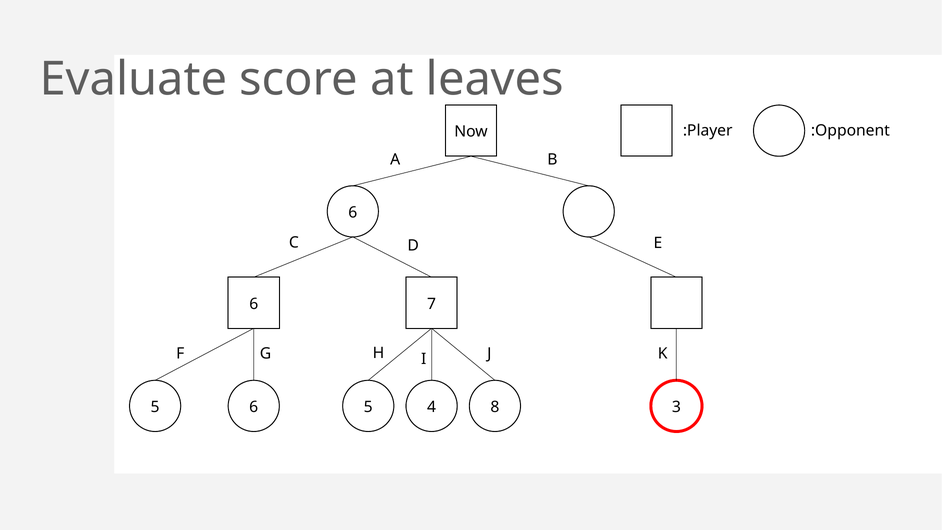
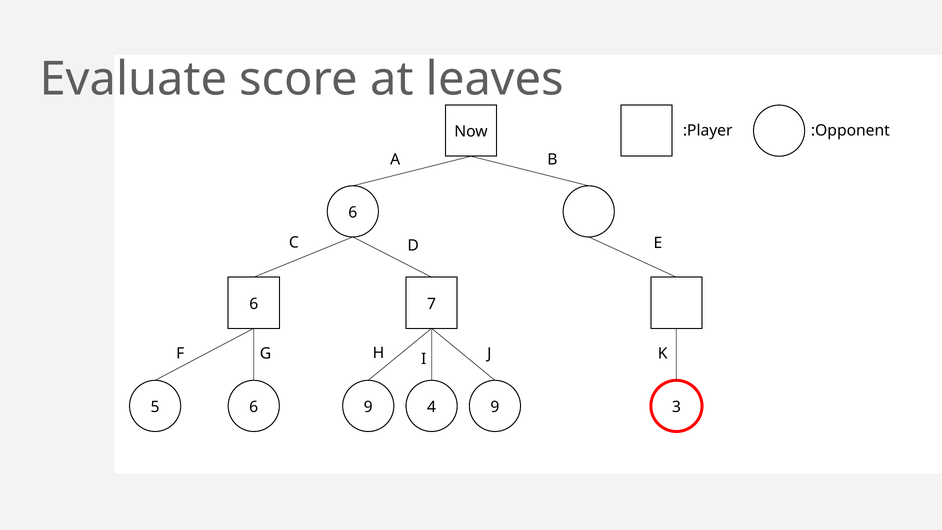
5 5: 5 -> 9 (368, 407)
4 8: 8 -> 9 (495, 407)
